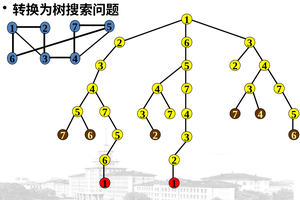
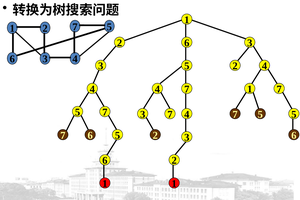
4 3: 3 -> 1 (250, 89)
4: 4 -> 5 (260, 114)
